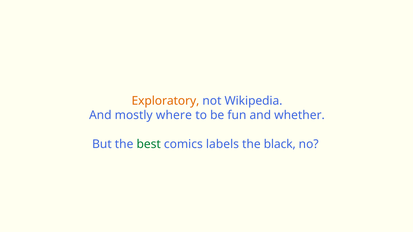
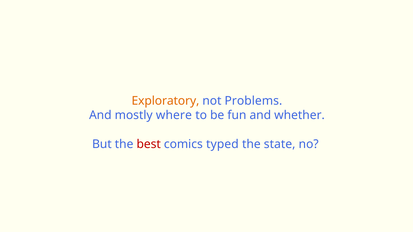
Wikipedia: Wikipedia -> Problems (253, 101)
best colour: green -> red (149, 144)
labels: labels -> typed (222, 144)
black: black -> state (280, 144)
